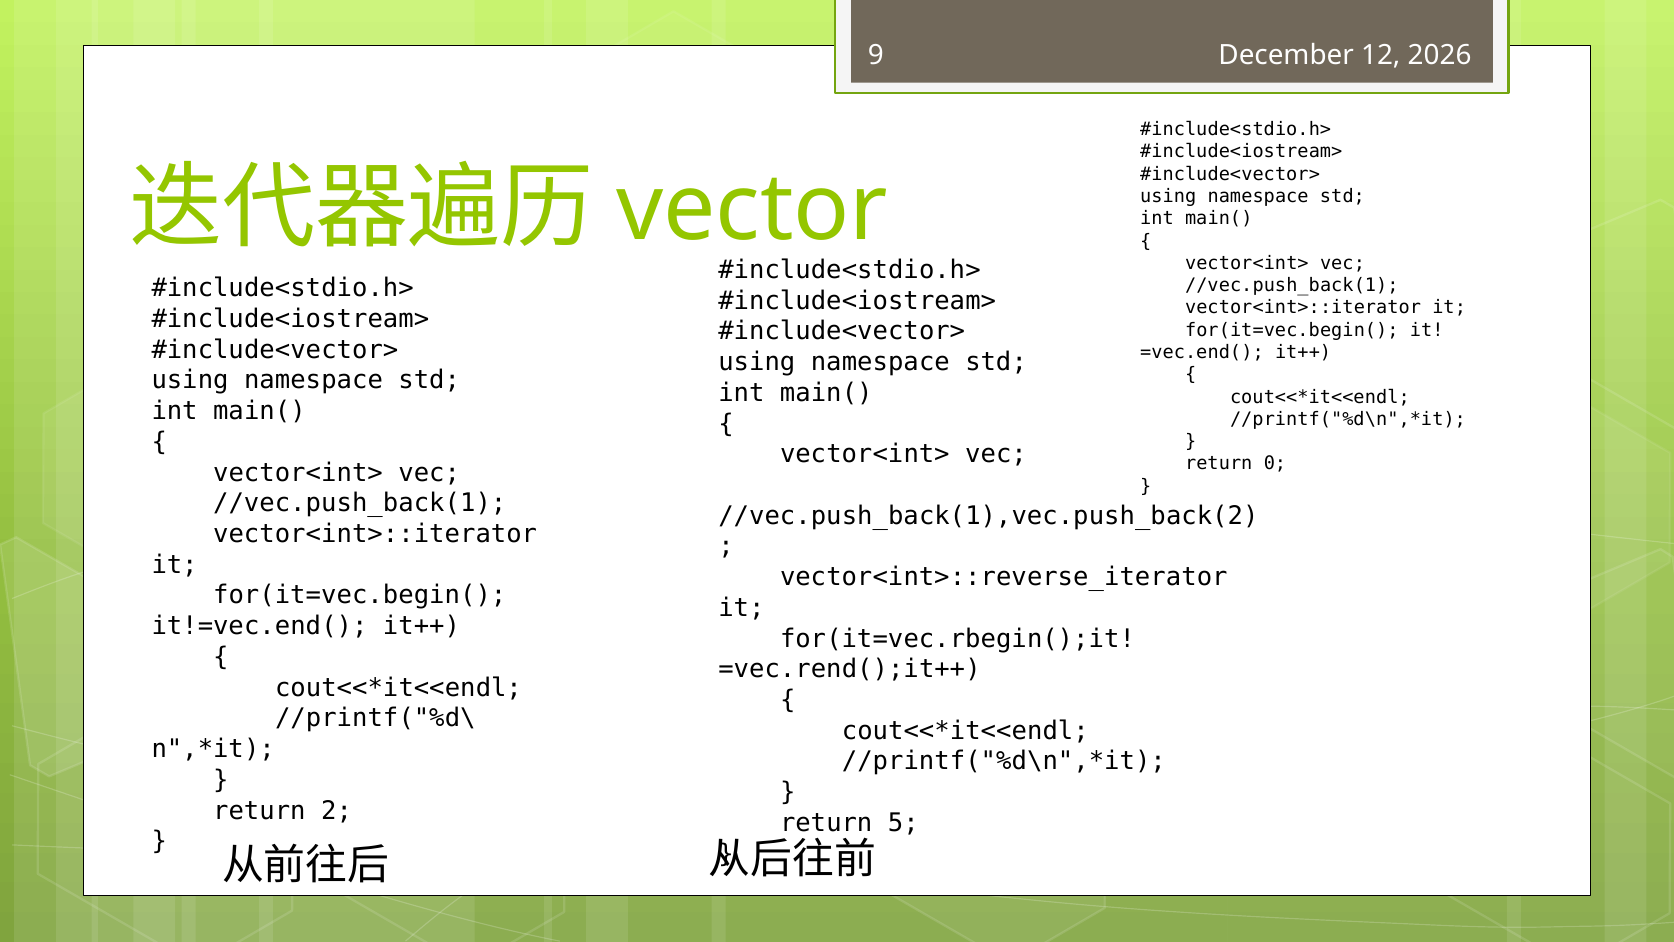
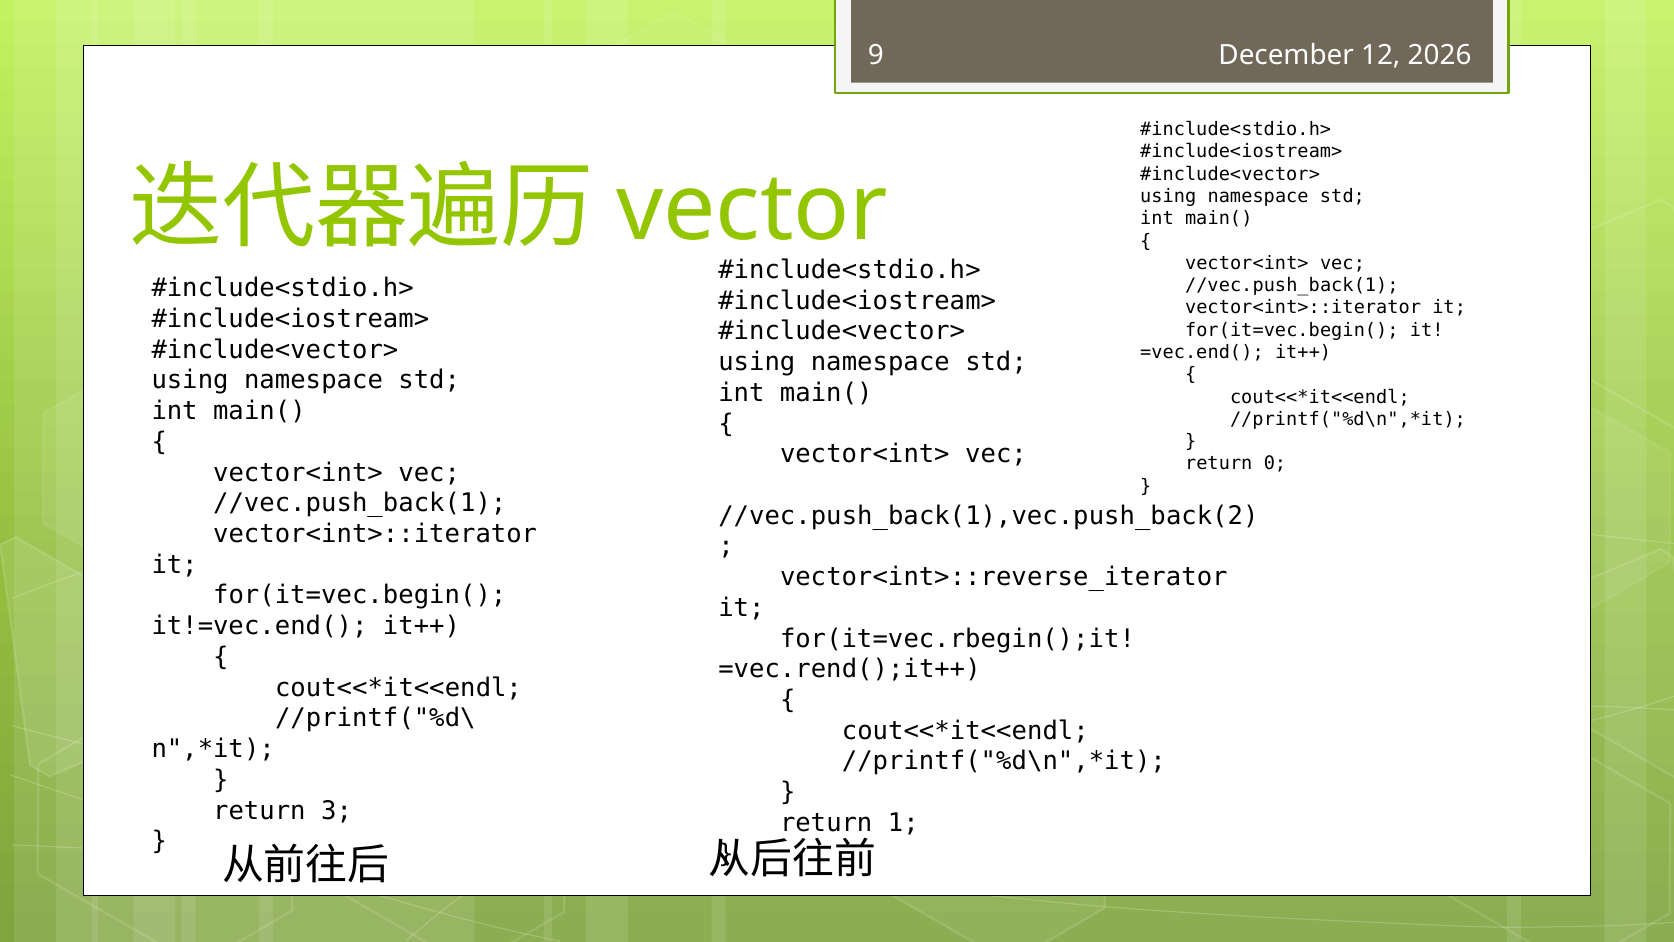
2: 2 -> 3 (337, 810)
5: 5 -> 1 (903, 823)
